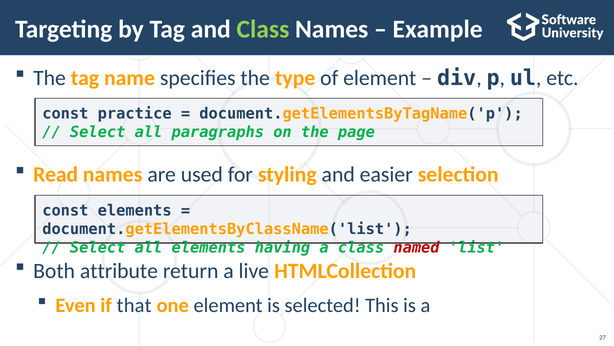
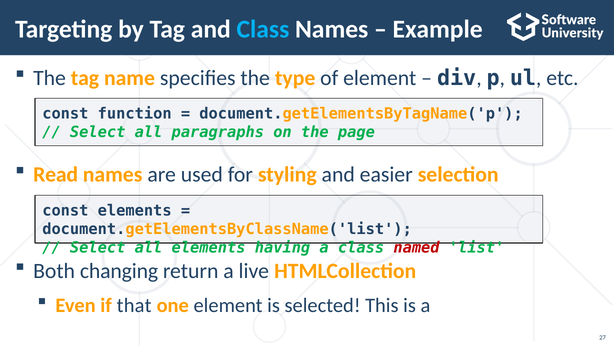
Class colour: light green -> light blue (263, 29)
practice: practice -> function (135, 114)
attribute: attribute -> changing (119, 271)
